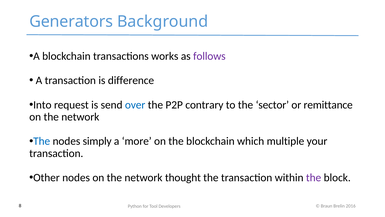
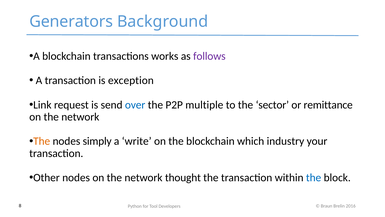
difference: difference -> exception (131, 80)
Into: Into -> Link (42, 105)
contrary: contrary -> multiple (204, 105)
The colour: blue -> orange (42, 141)
more: more -> write (137, 141)
multiple: multiple -> industry (285, 141)
the colour: purple -> blue (314, 177)
